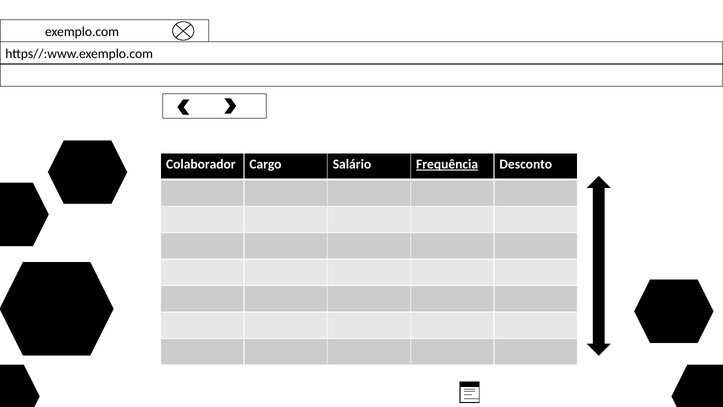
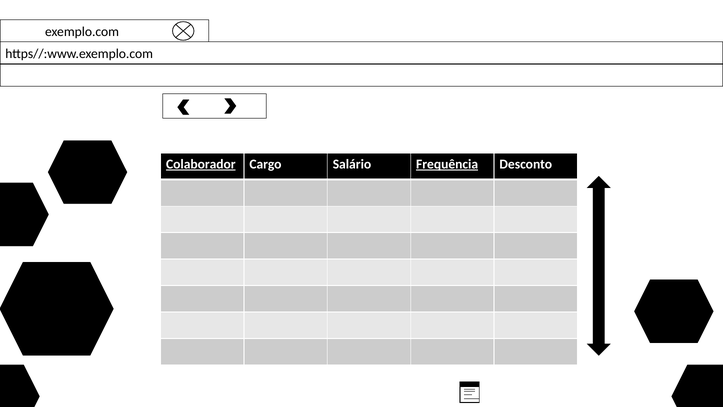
Colaborador underline: none -> present (201, 164)
